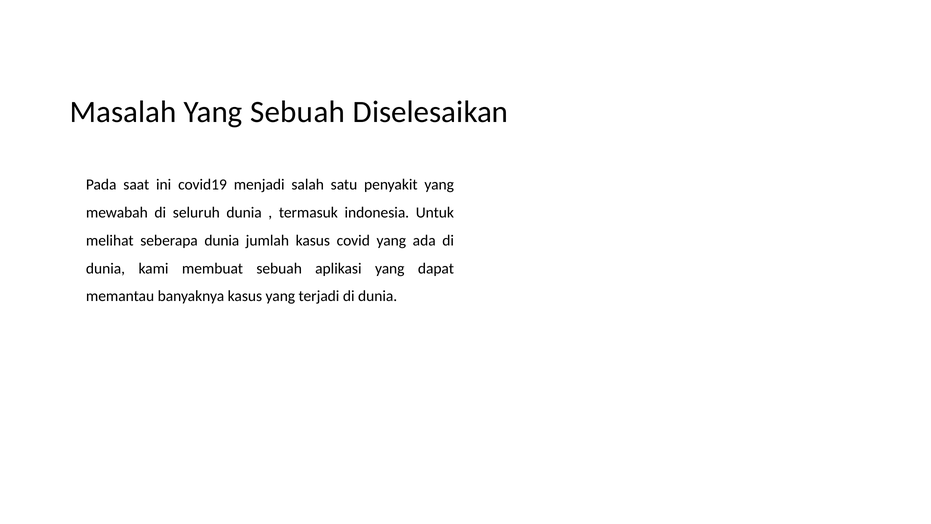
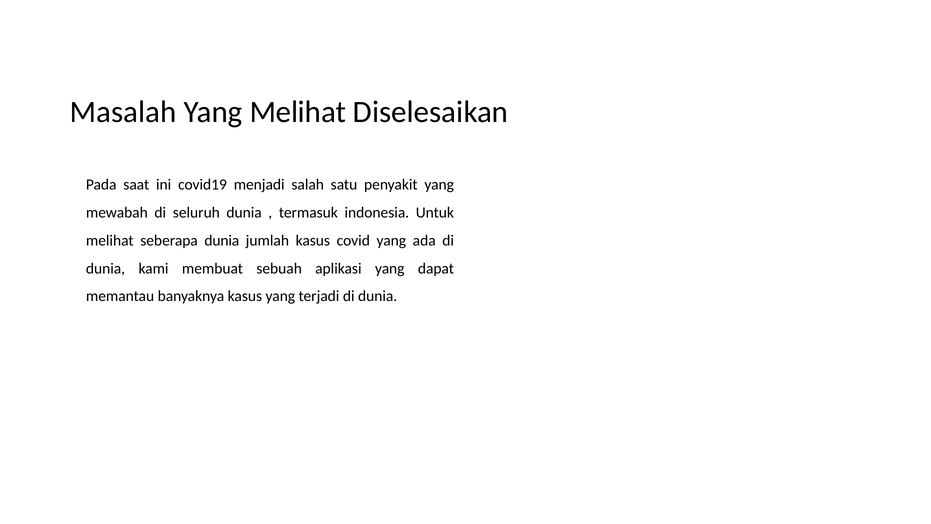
Yang Sebuah: Sebuah -> Melihat (298, 112)
